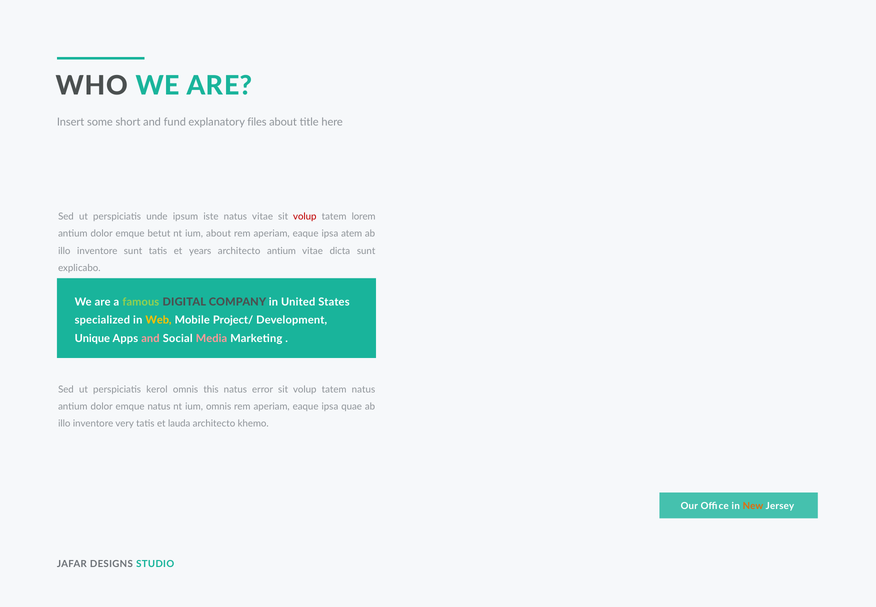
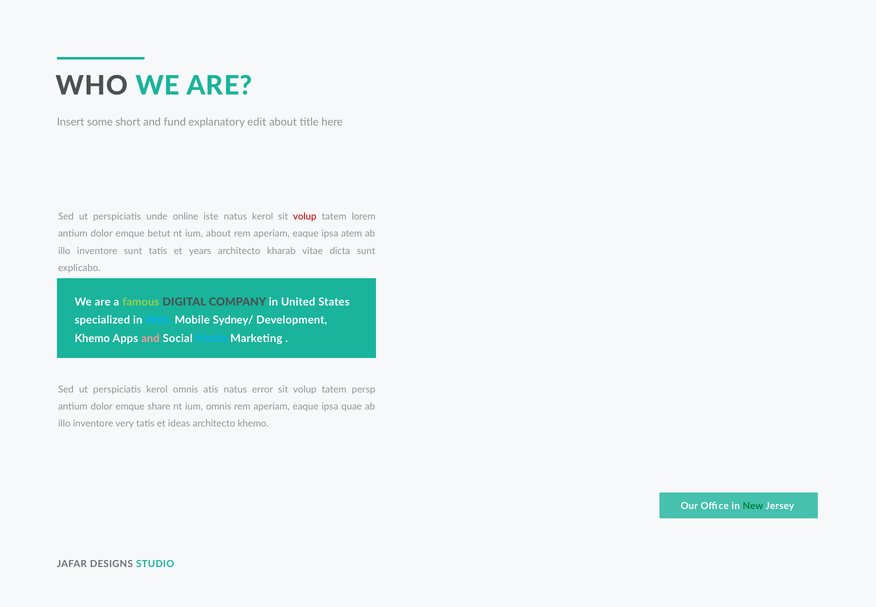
files: files -> edit (257, 122)
ipsum: ipsum -> online (186, 217)
natus vitae: vitae -> kerol (263, 217)
architecto antium: antium -> kharab (281, 251)
Web colour: yellow -> light blue (158, 320)
Project/: Project/ -> Sydney/ (233, 320)
Unique: Unique -> Khemo (92, 338)
Media colour: pink -> light blue (211, 338)
this: this -> atis (211, 389)
tatem natus: natus -> persp (364, 389)
emque natus: natus -> share (159, 406)
lauda: lauda -> ideas (179, 423)
New colour: orange -> green (753, 506)
